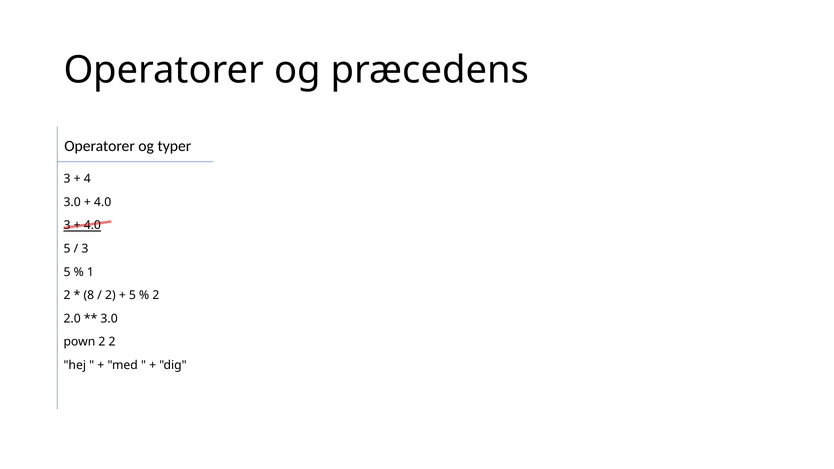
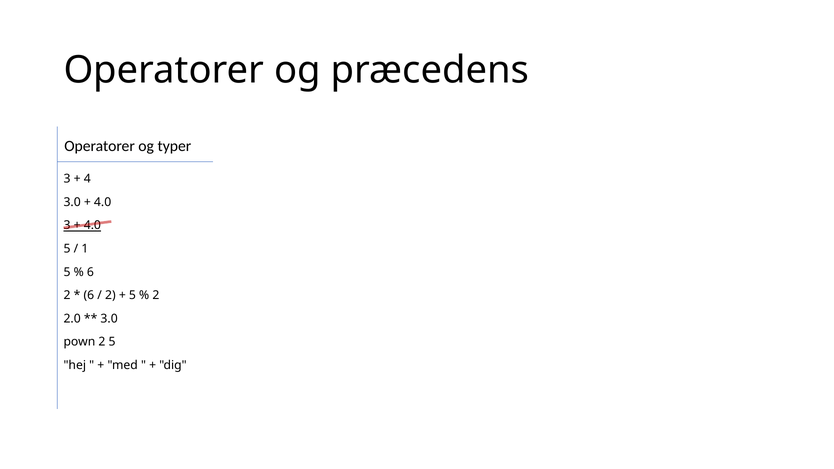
3: 3 -> 1 (85, 249)
1: 1 -> 6 (90, 272)
8: 8 -> 6 (89, 295)
2 2: 2 -> 5 (112, 342)
